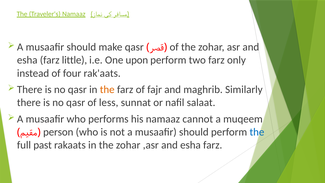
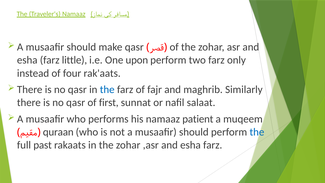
the colour: orange -> blue (107, 90)
less: less -> first (109, 103)
cannot: cannot -> patient (198, 119)
person: person -> quraan (58, 132)
